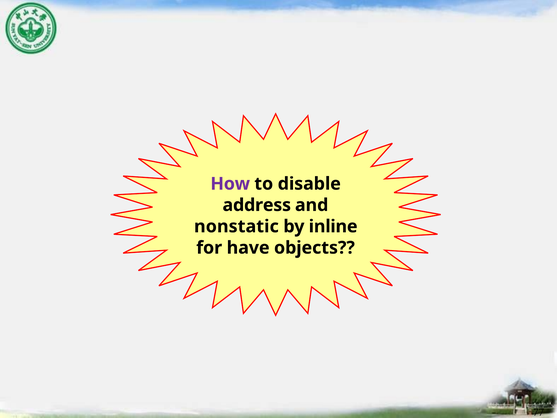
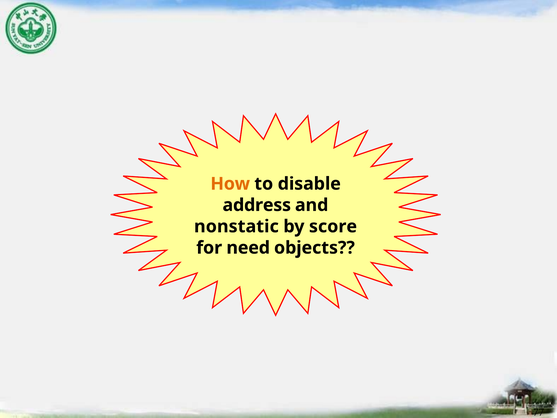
How colour: purple -> orange (230, 184)
inline: inline -> score (333, 226)
have: have -> need (248, 248)
